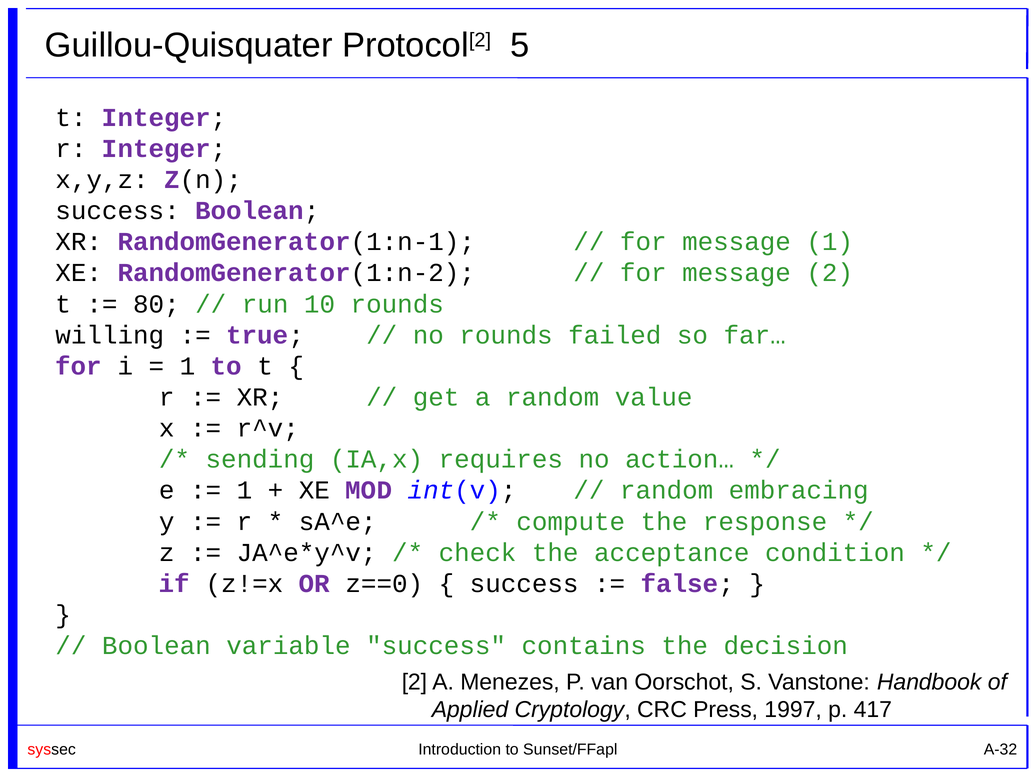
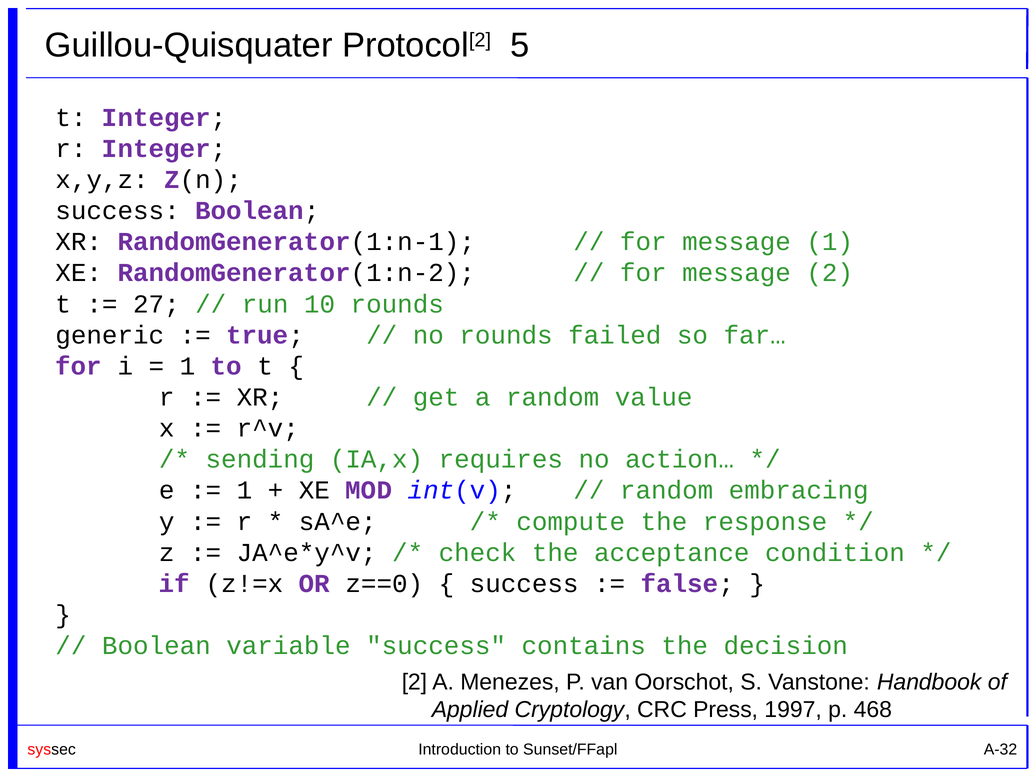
80: 80 -> 27 (156, 304)
willing: willing -> generic (110, 335)
417: 417 -> 468 (873, 710)
